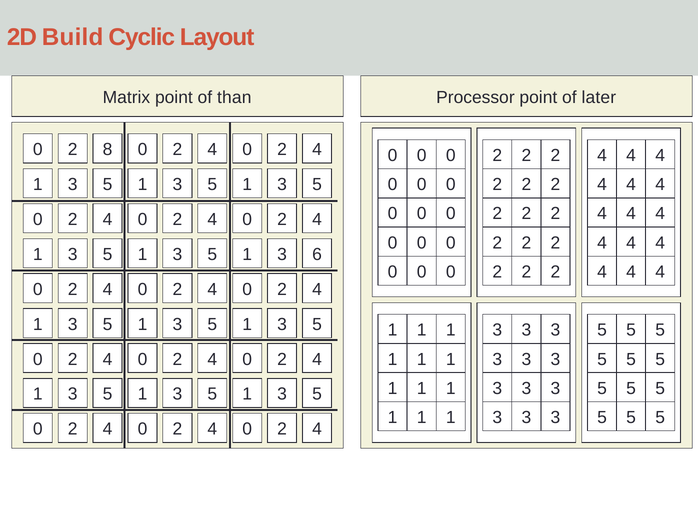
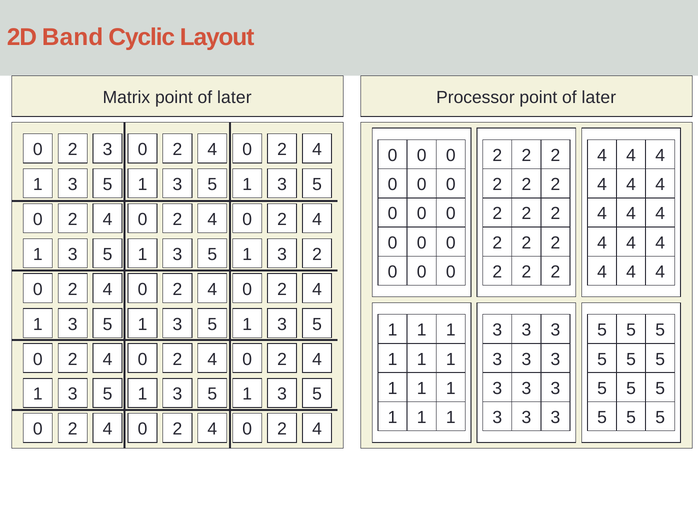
Build: Build -> Band (73, 37)
Matrix point of than: than -> later (234, 97)
0 2 8: 8 -> 3 (108, 150)
1 3 6: 6 -> 2 (317, 254)
